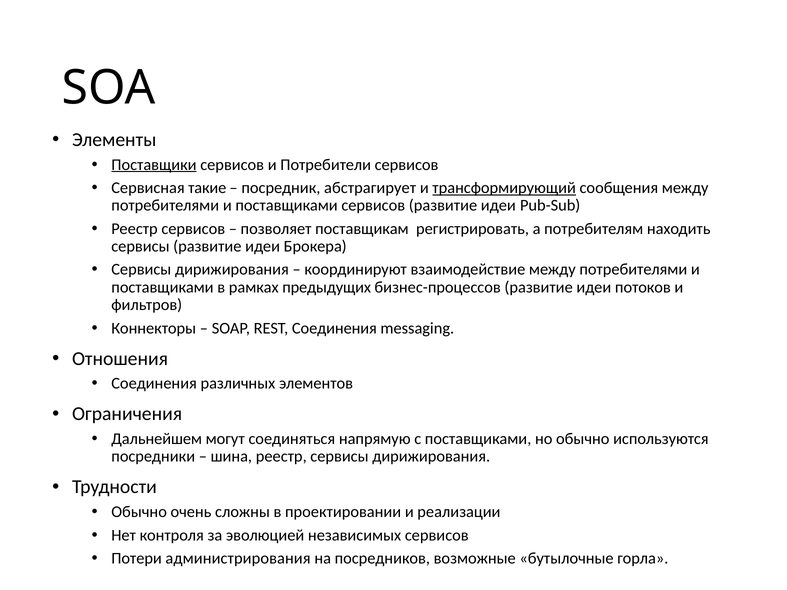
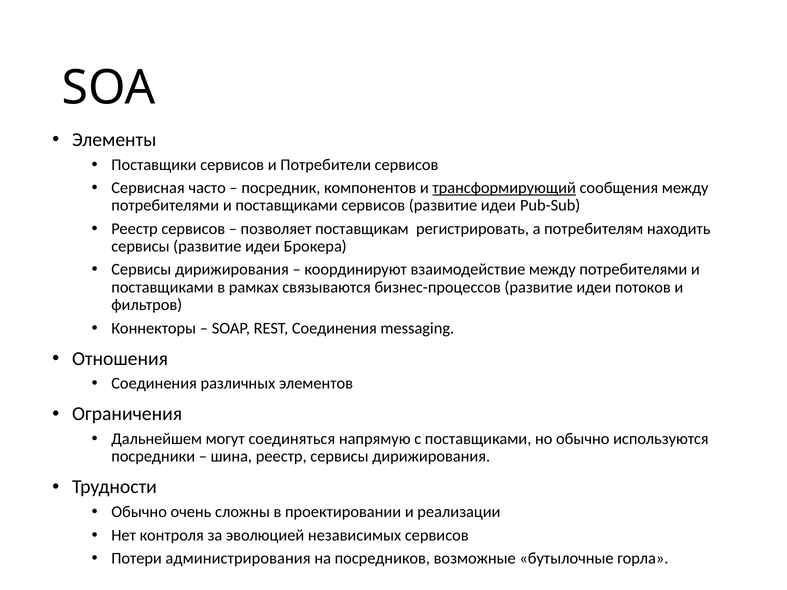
Поставщики underline: present -> none (154, 165)
такие: такие -> часто (207, 188)
абстрагирует: абстрагирует -> компонентов (370, 188)
предыдущих: предыдущих -> связываются (327, 287)
